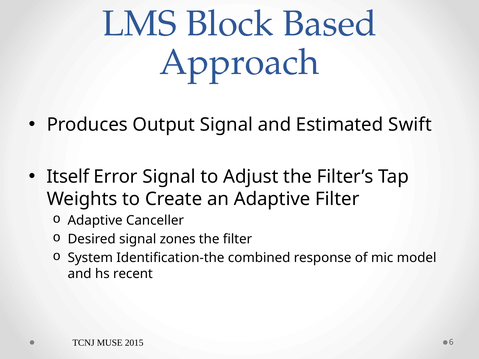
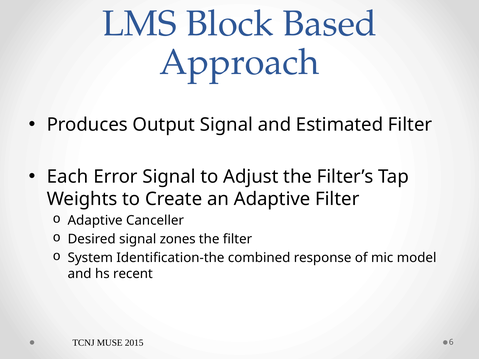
Estimated Swift: Swift -> Filter (410, 125)
Itself: Itself -> Each (68, 177)
